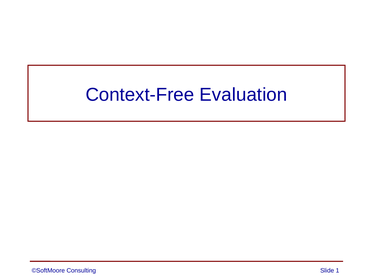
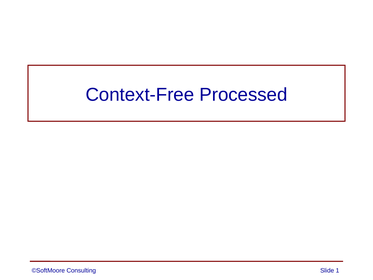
Evaluation: Evaluation -> Processed (243, 95)
